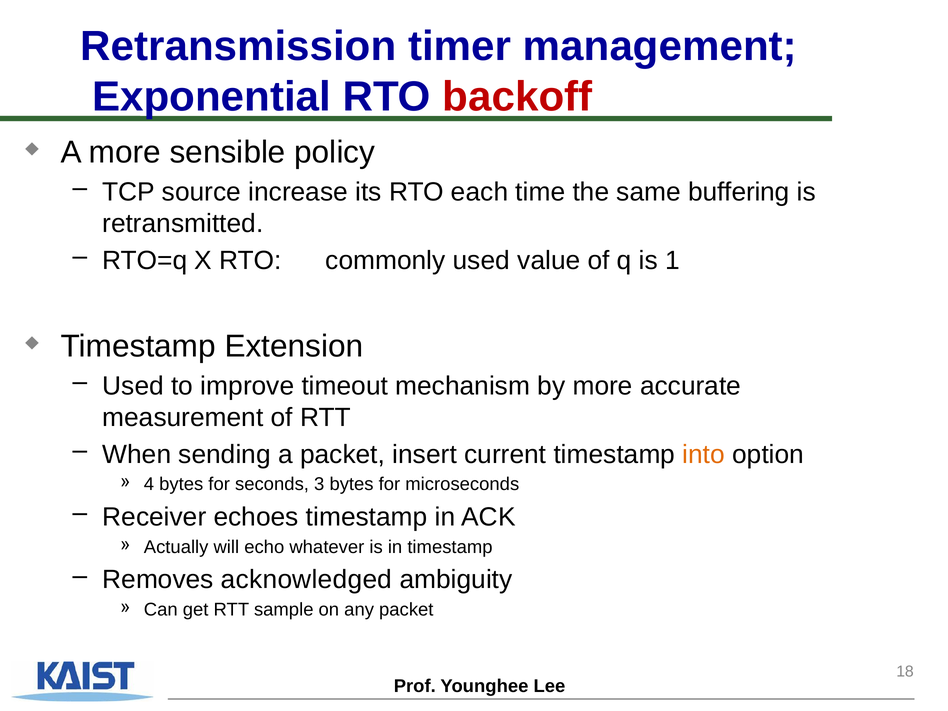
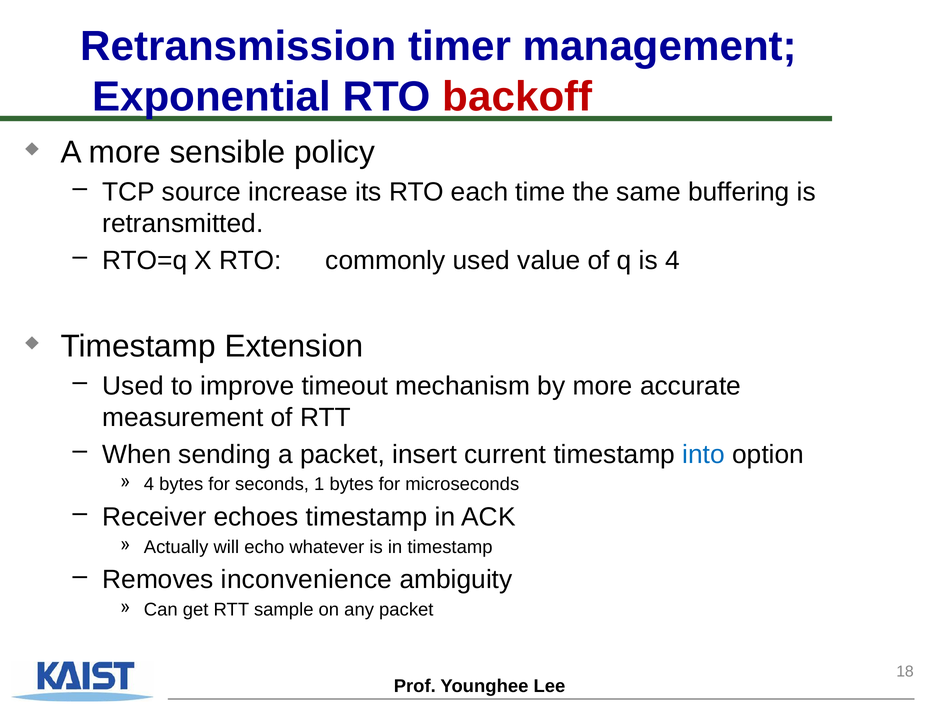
is 1: 1 -> 4 (673, 261)
into colour: orange -> blue (704, 454)
3: 3 -> 1 (319, 484)
acknowledged: acknowledged -> inconvenience (307, 580)
